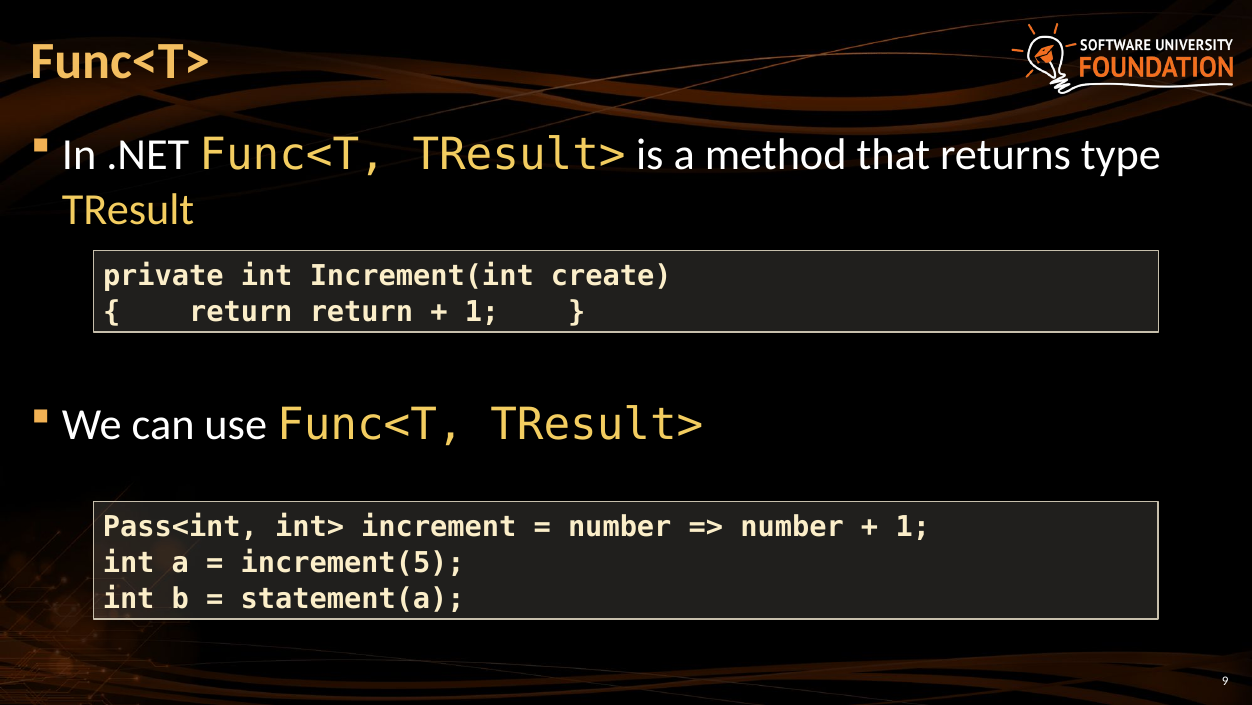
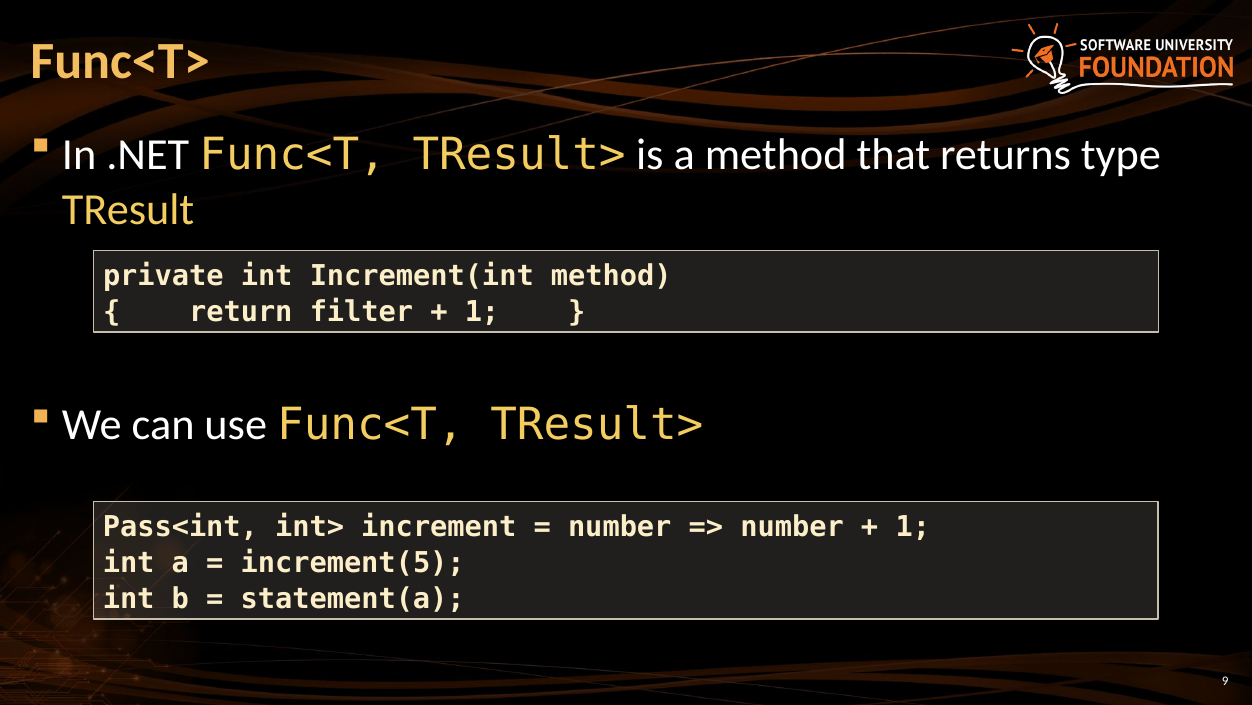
Increment(int create: create -> method (611, 276)
return return: return -> filter (361, 312)
